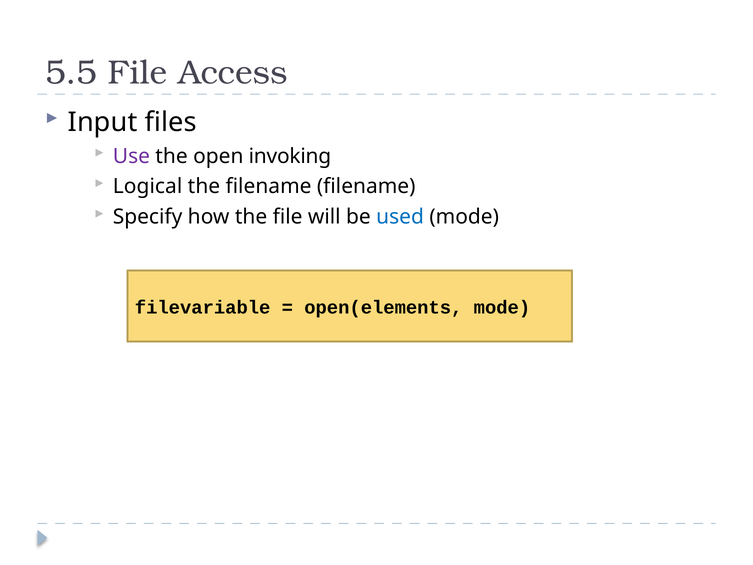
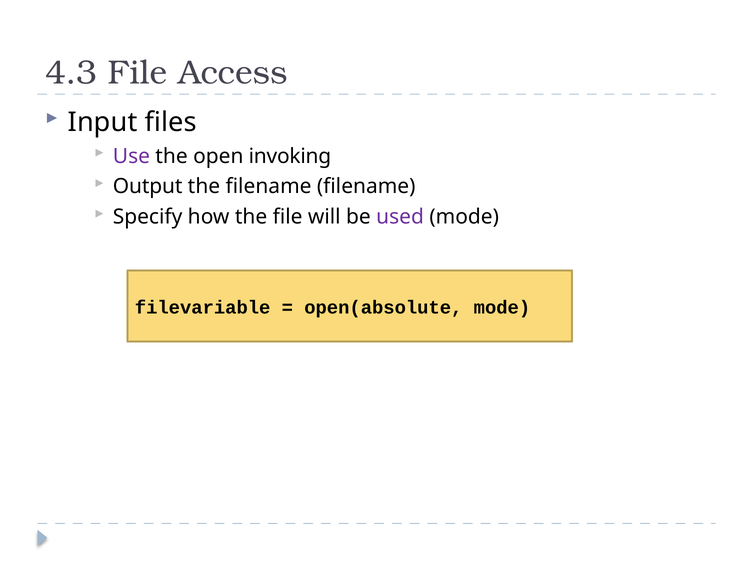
5.5: 5.5 -> 4.3 (71, 73)
Logical: Logical -> Output (148, 186)
used colour: blue -> purple (400, 217)
open(elements: open(elements -> open(absolute (383, 307)
